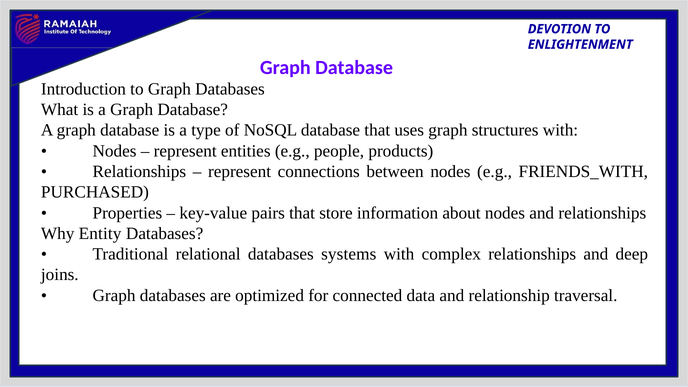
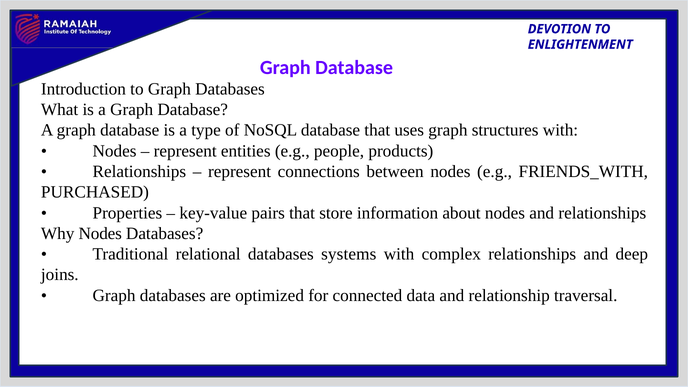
Why Entity: Entity -> Nodes (100, 233)
